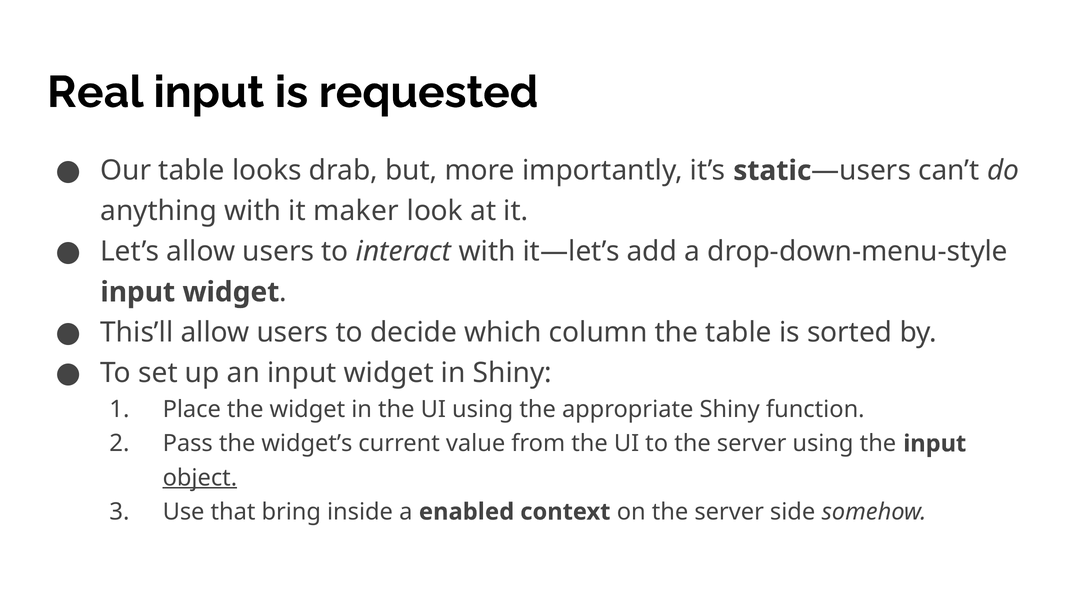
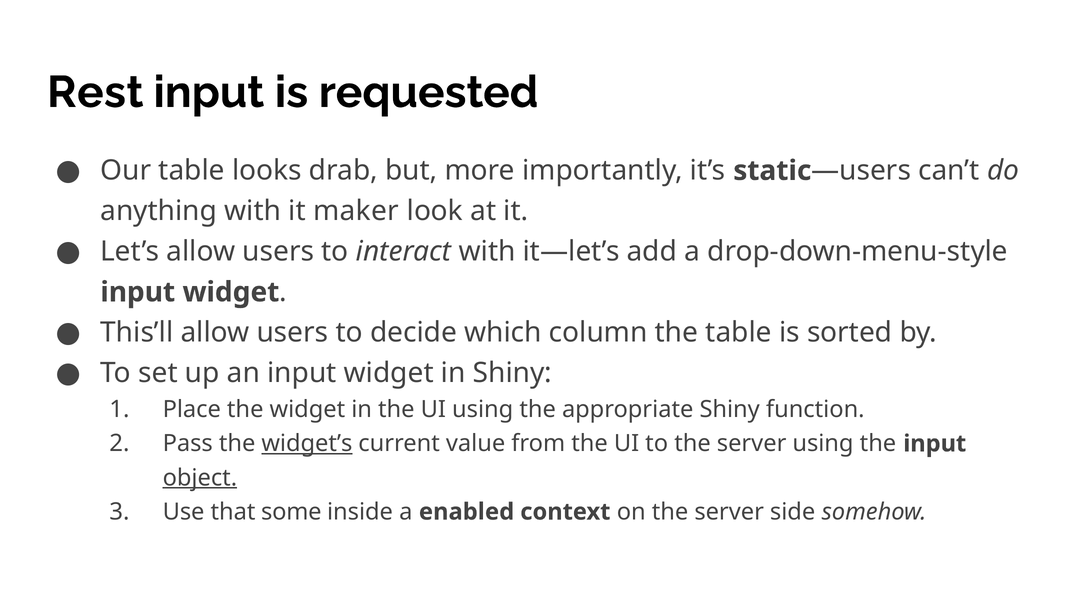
Real: Real -> Rest (95, 92)
widget’s underline: none -> present (307, 444)
bring: bring -> some (291, 512)
